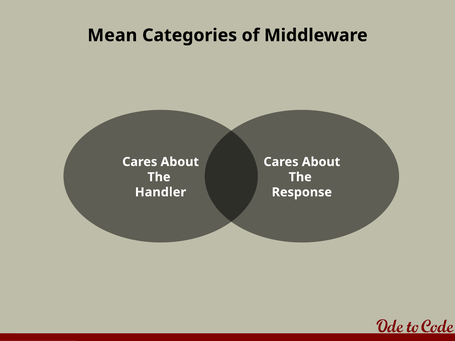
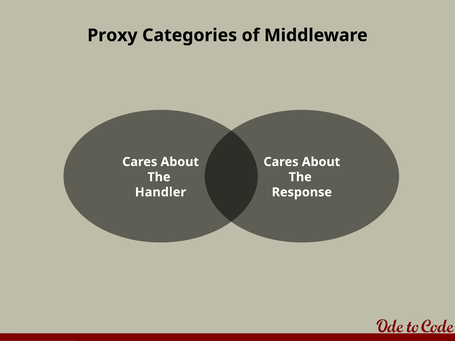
Mean: Mean -> Proxy (112, 35)
